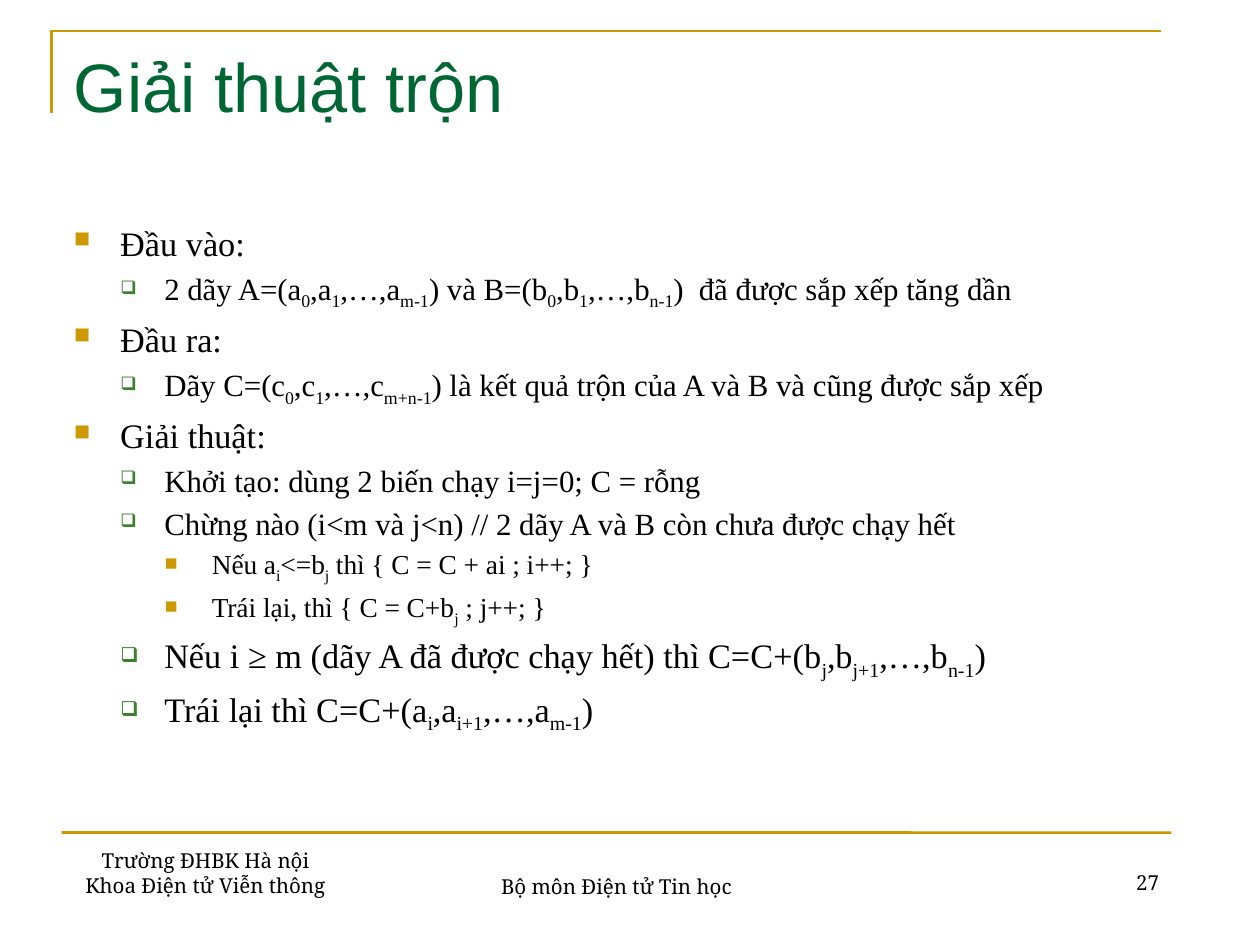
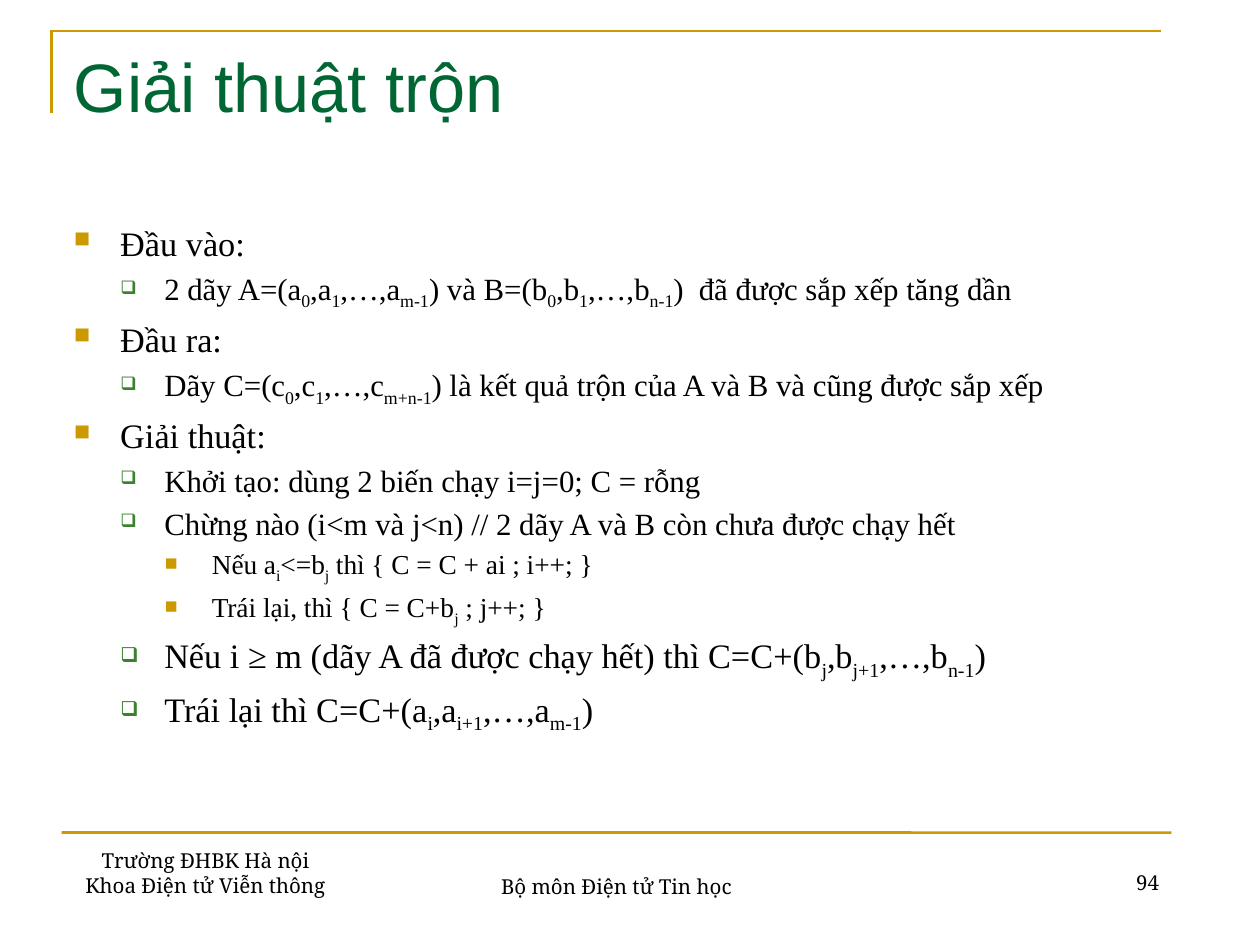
27: 27 -> 94 (1148, 883)
